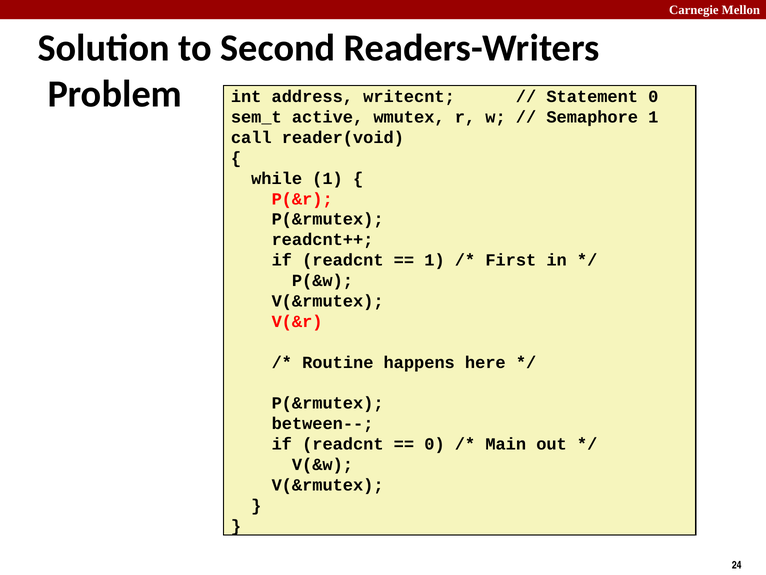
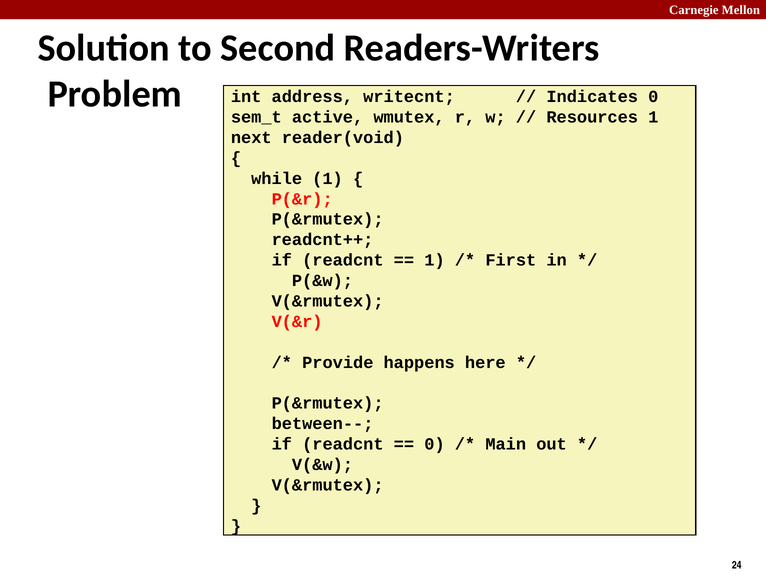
Statement: Statement -> Indicates (592, 97)
Semaphore: Semaphore -> Resources (592, 117)
call: call -> next (251, 138)
Routine: Routine -> Provide (338, 362)
